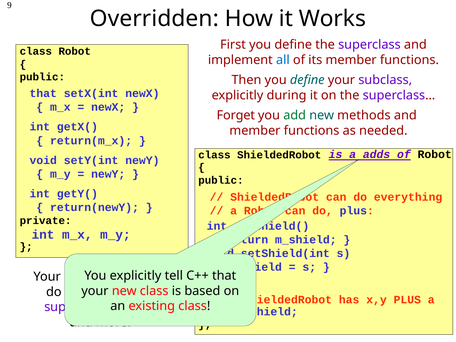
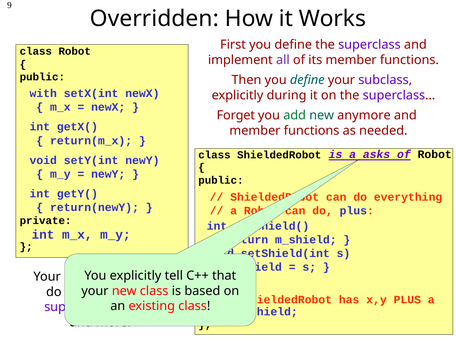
all colour: blue -> purple (283, 60)
that: that -> with (43, 93)
methods: methods -> anymore (364, 115)
adds: adds -> asks (377, 154)
